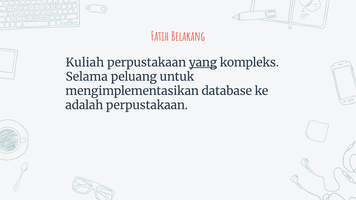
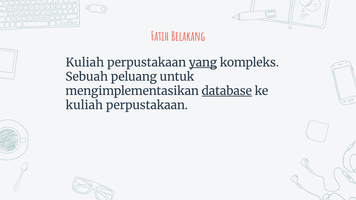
Selama: Selama -> Sebuah (87, 77)
database underline: none -> present (227, 91)
adalah: adalah -> kuliah (84, 105)
